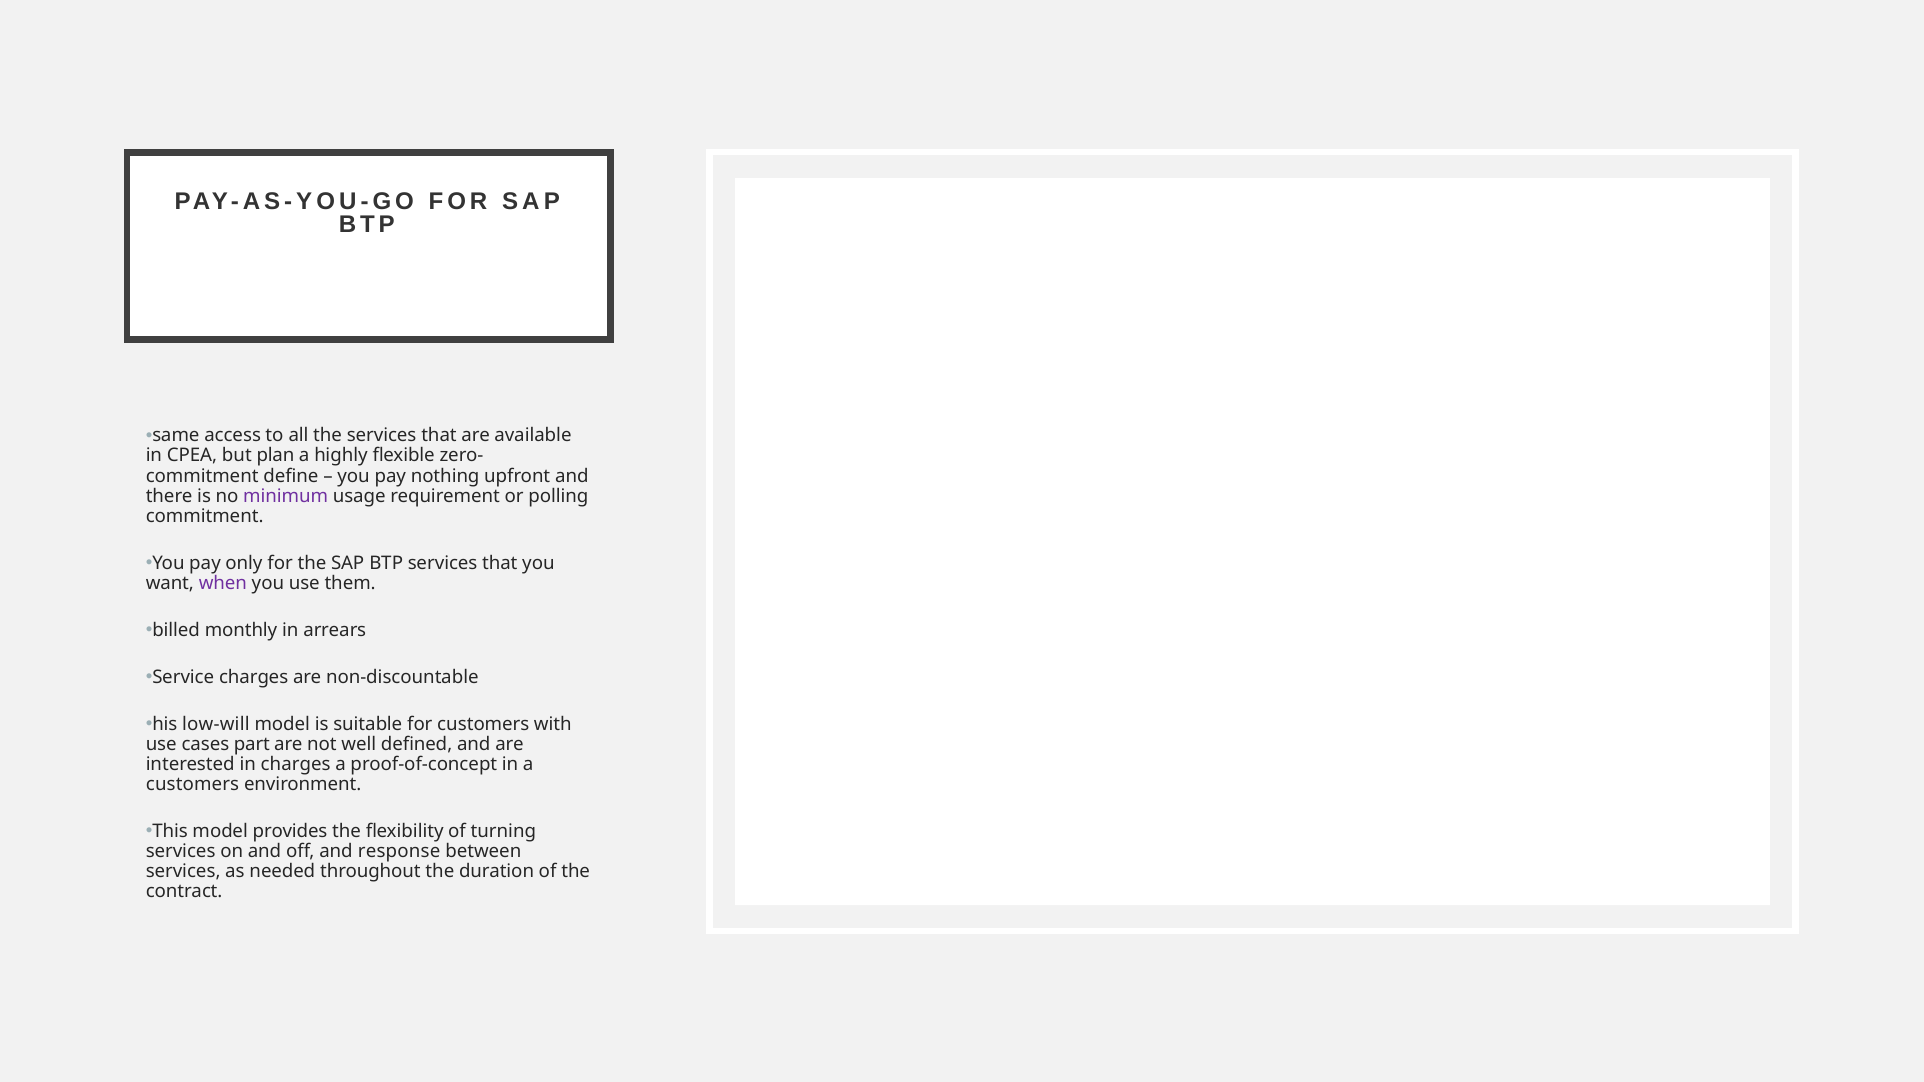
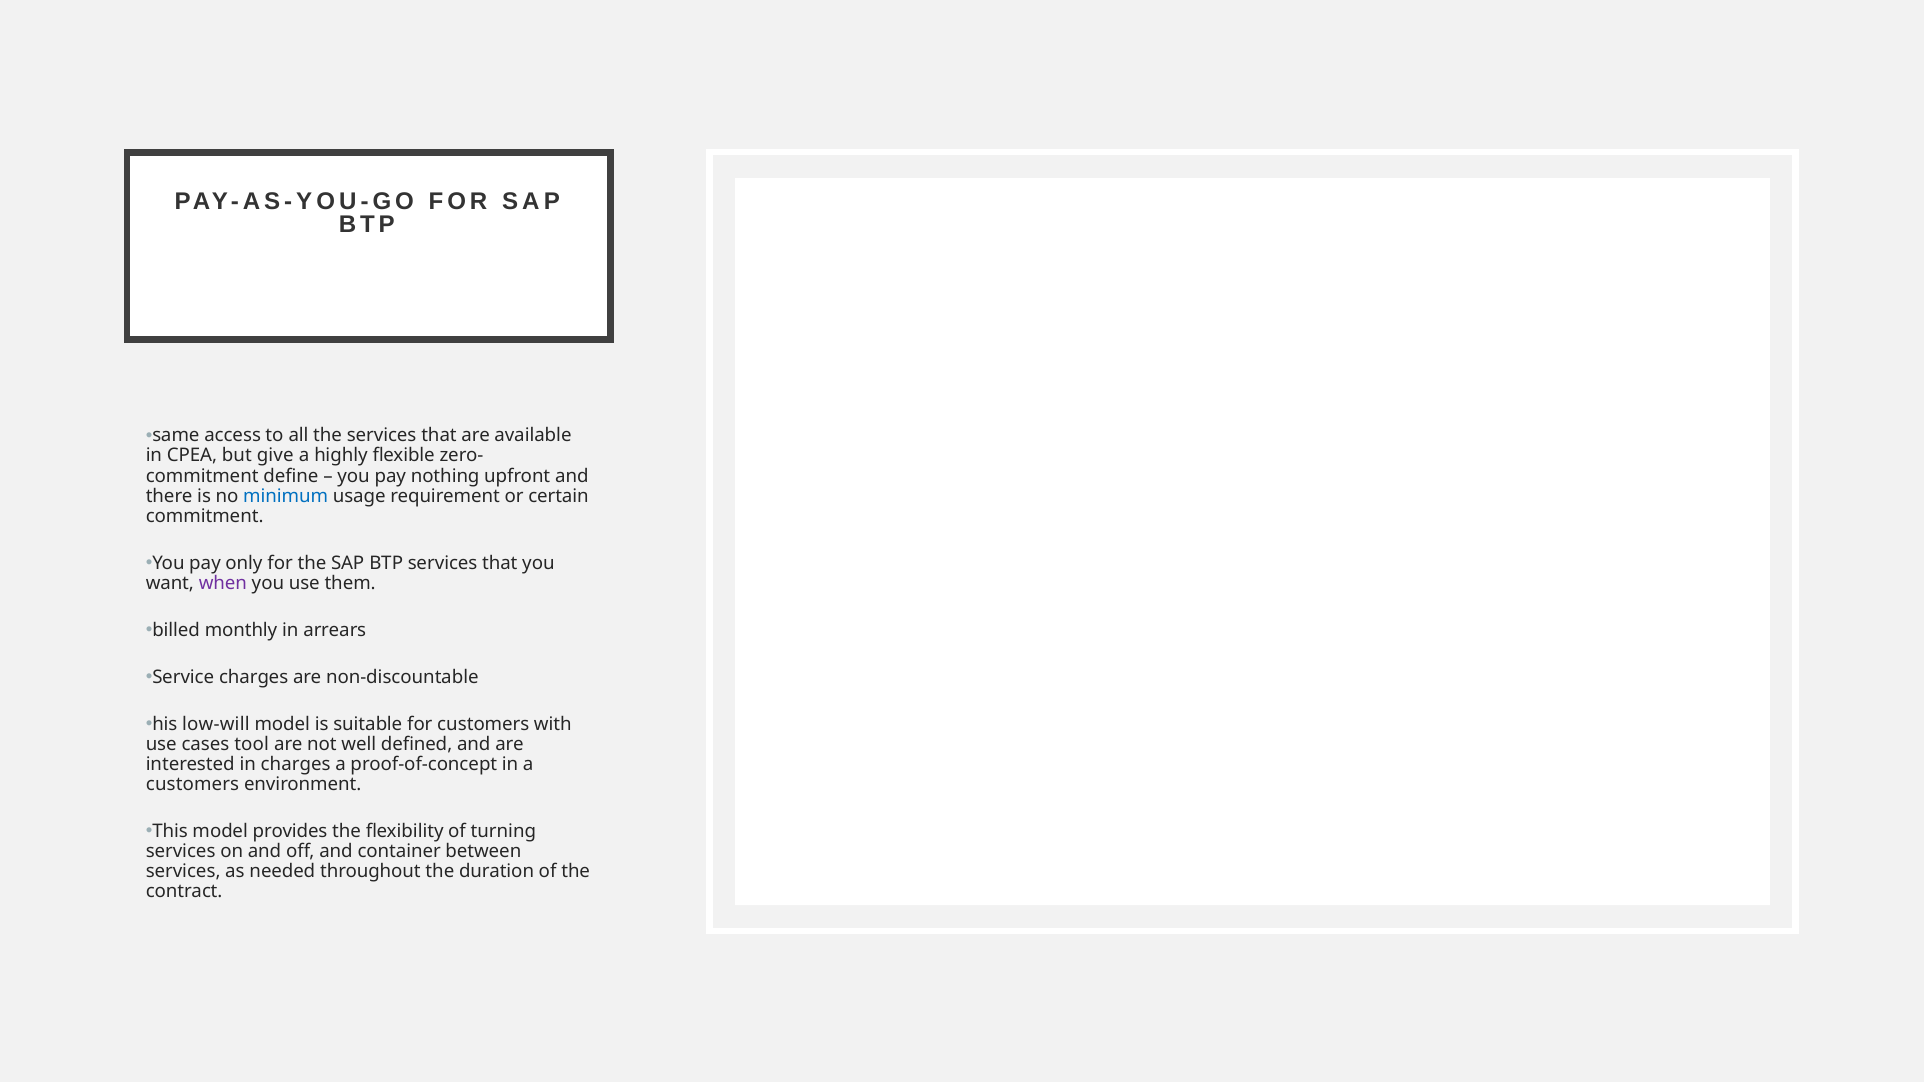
plan: plan -> give (275, 456)
minimum colour: purple -> blue (286, 496)
polling: polling -> certain (558, 496)
part: part -> tool (252, 744)
response: response -> container (399, 852)
